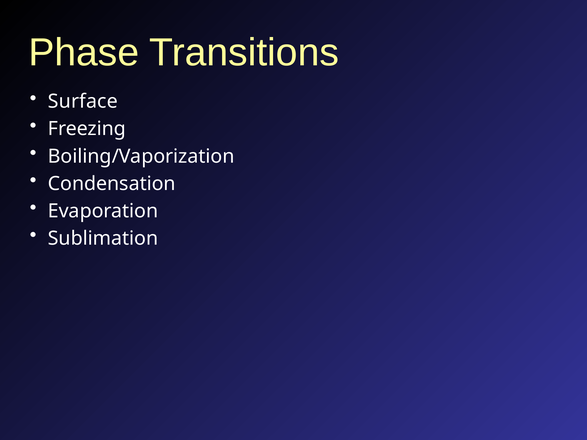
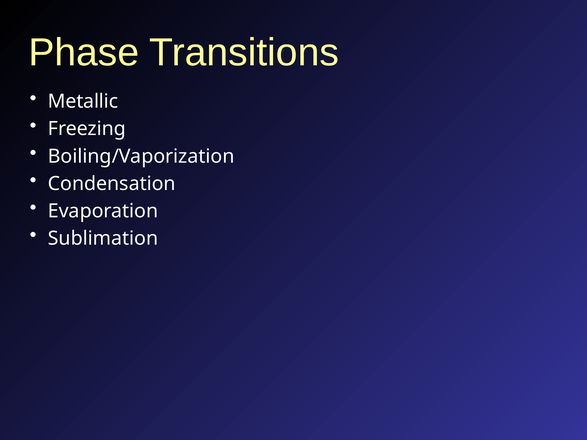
Surface: Surface -> Metallic (83, 102)
